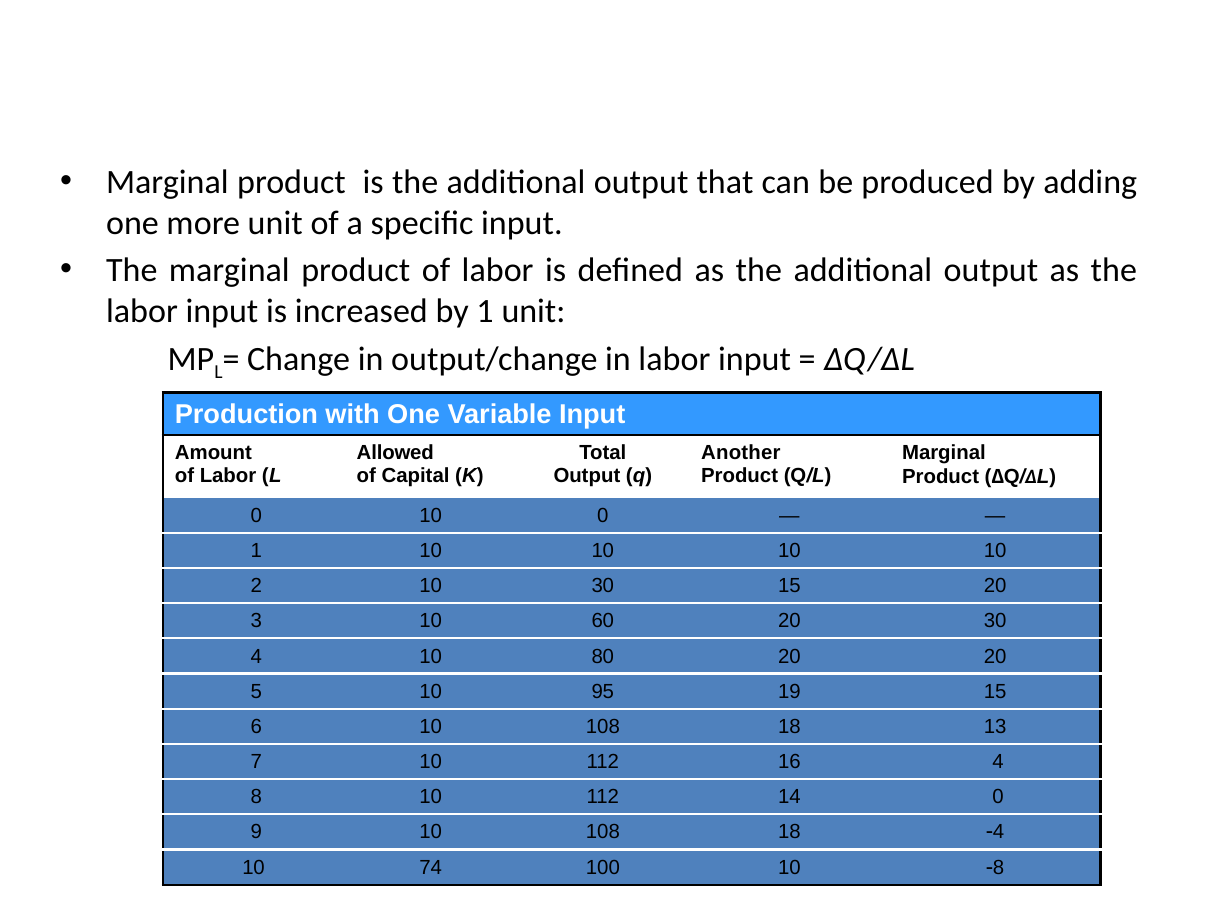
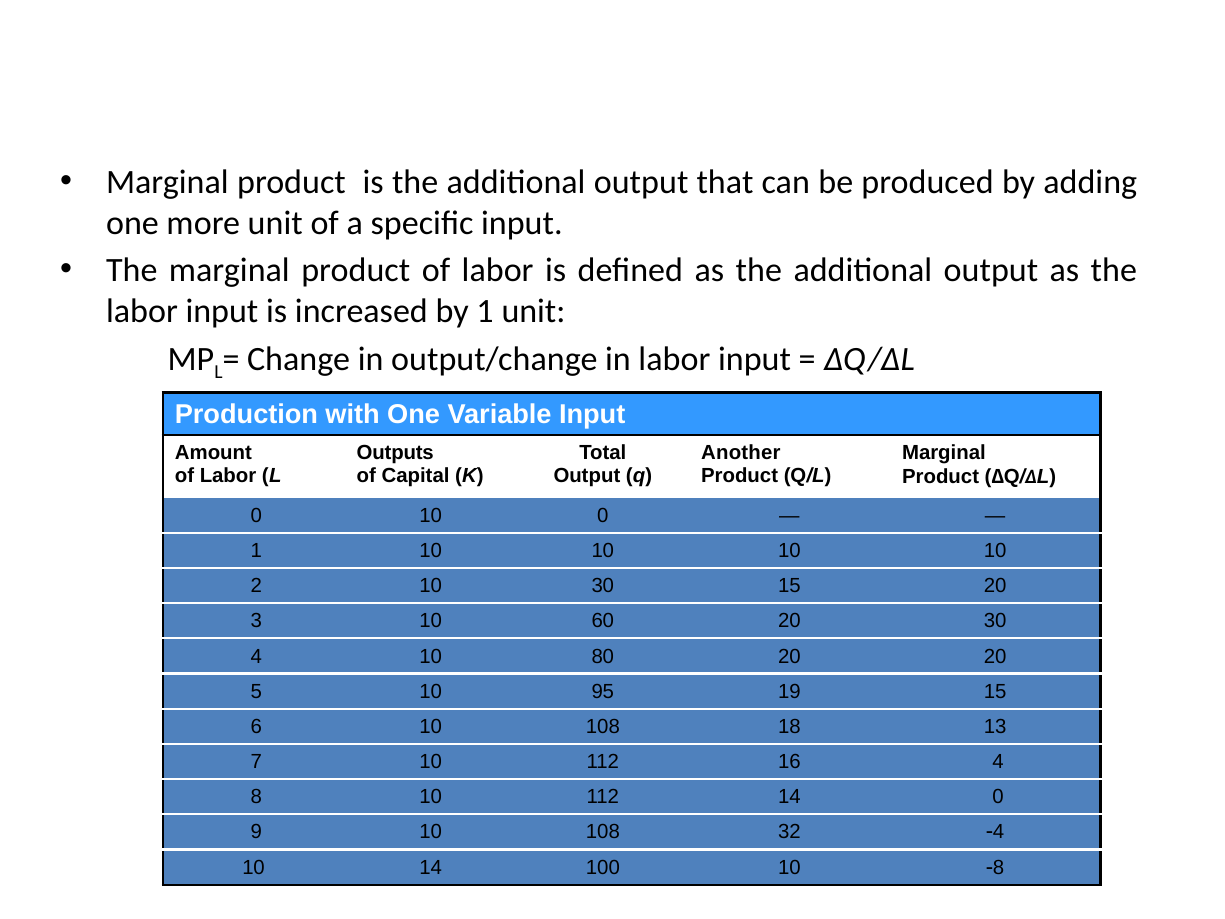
Allowed: Allowed -> Outputs (395, 453)
9 10 108 18: 18 -> 32 (789, 832)
10 74: 74 -> 14 (431, 867)
